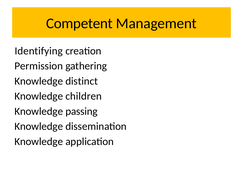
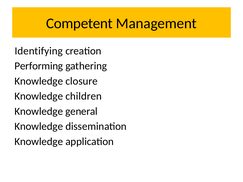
Permission: Permission -> Performing (39, 66)
distinct: distinct -> closure (82, 81)
passing: passing -> general (82, 111)
